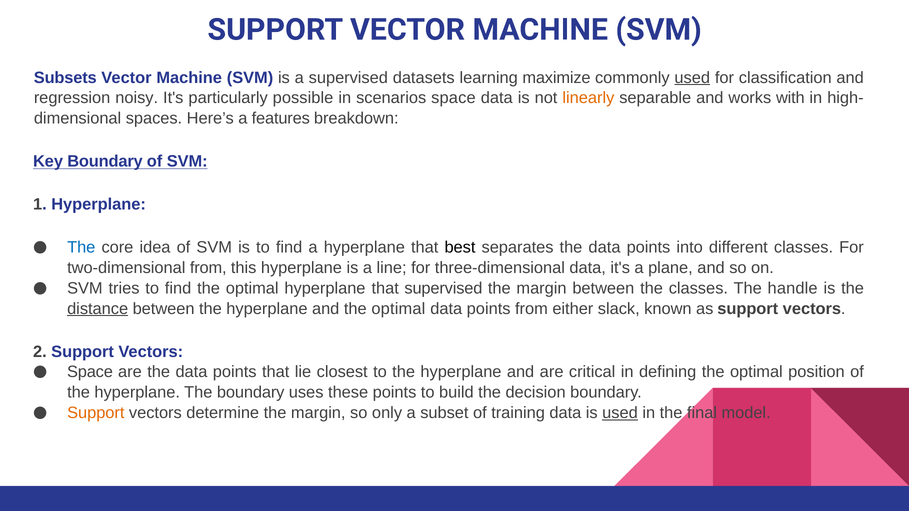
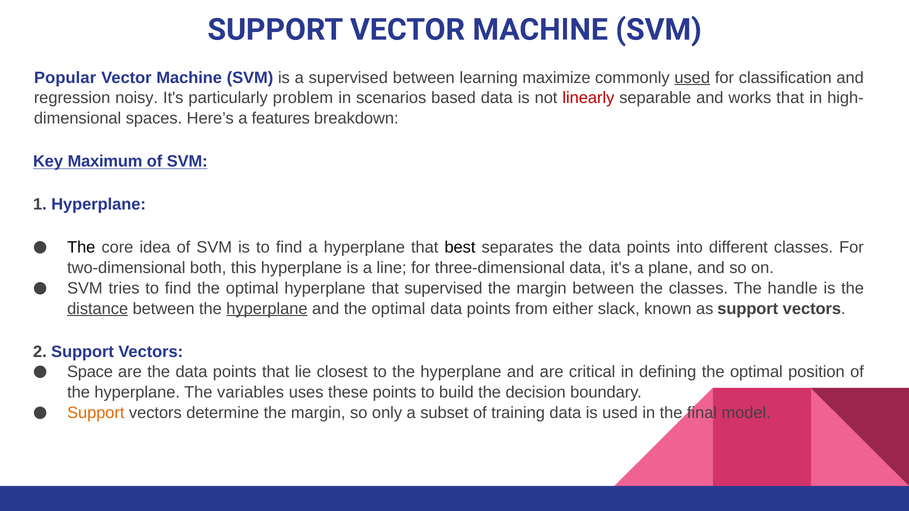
Subsets: Subsets -> Popular (65, 78)
supervised datasets: datasets -> between (424, 78)
possible: possible -> problem (303, 98)
scenarios space: space -> based (454, 98)
linearly colour: orange -> red (588, 98)
works with: with -> that (790, 98)
Key Boundary: Boundary -> Maximum (105, 162)
The colour: blue -> black (81, 248)
two-dimensional from: from -> both (208, 268)
hyperplane underline: none -> present (267, 309)
The boundary: boundary -> variables (251, 393)
used underline: present -> none (620, 413)
